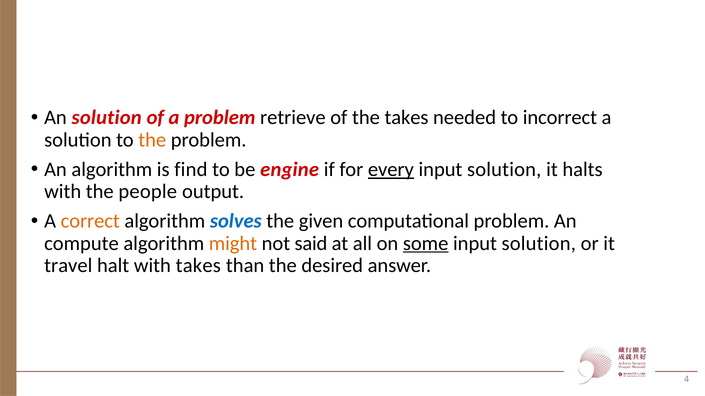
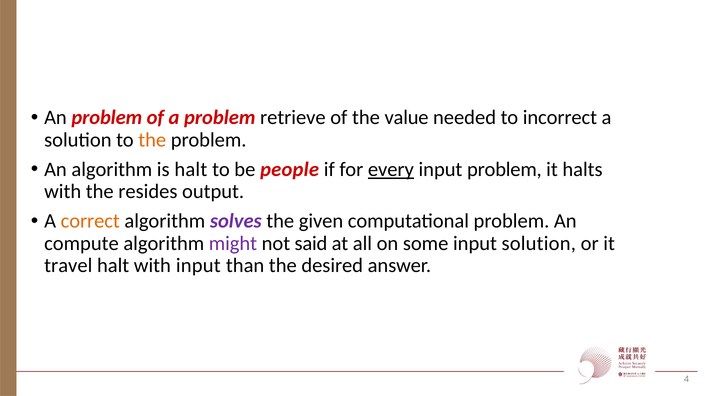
An solution: solution -> problem (107, 118)
the takes: takes -> value (407, 118)
is find: find -> halt (191, 170)
engine: engine -> people (290, 170)
solution: solution -> problem (504, 170)
people: people -> resides (148, 192)
solves colour: blue -> purple (236, 221)
might colour: orange -> purple (233, 244)
some underline: present -> none (426, 244)
with takes: takes -> input (198, 266)
